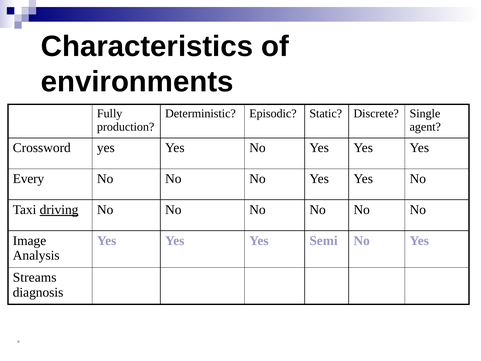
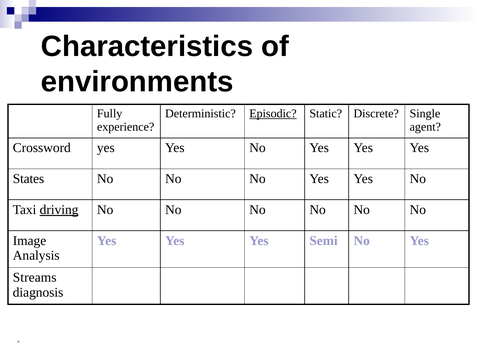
Episodic underline: none -> present (273, 113)
production: production -> experience (126, 127)
Every: Every -> States (28, 179)
